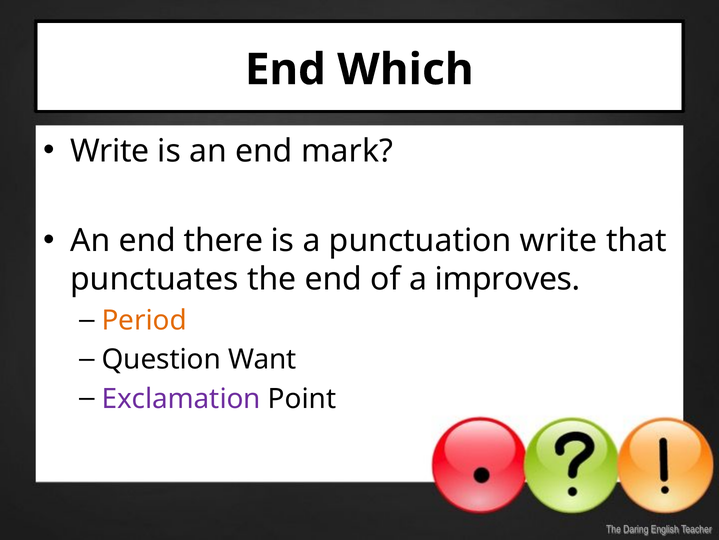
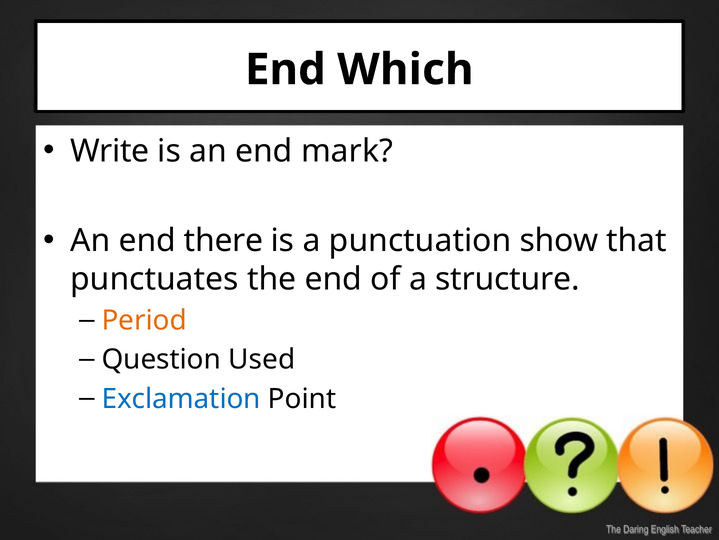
punctuation write: write -> show (559, 240)
improves: improves -> structure (508, 279)
Want: Want -> Used (262, 359)
Exclamation colour: purple -> blue (181, 398)
